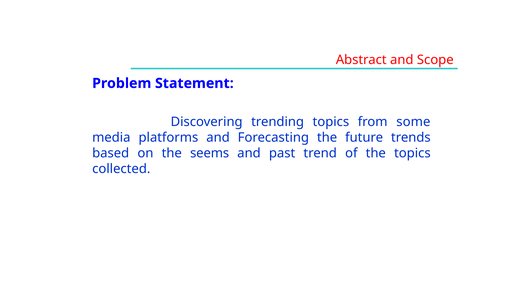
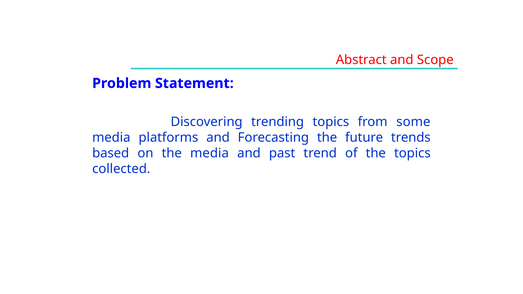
the seems: seems -> media (210, 153)
